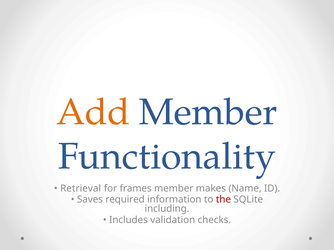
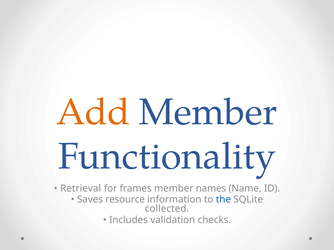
makes: makes -> names (211, 189)
required: required -> resource (125, 200)
the colour: red -> blue (223, 200)
including: including -> collected (167, 209)
